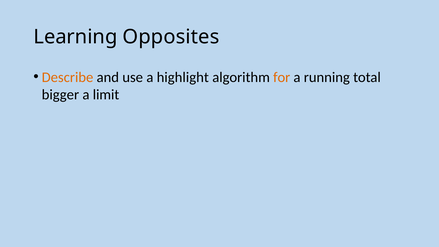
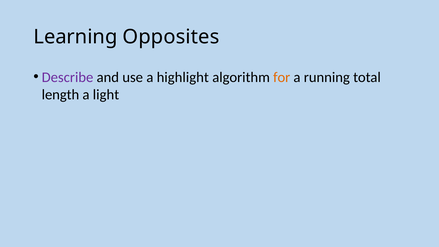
Describe colour: orange -> purple (68, 77)
bigger: bigger -> length (60, 95)
limit: limit -> light (106, 95)
